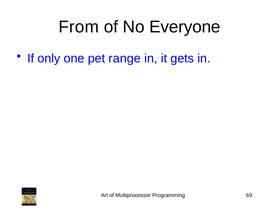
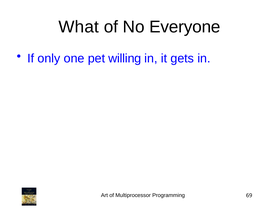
From: From -> What (79, 27)
range: range -> willing (125, 59)
